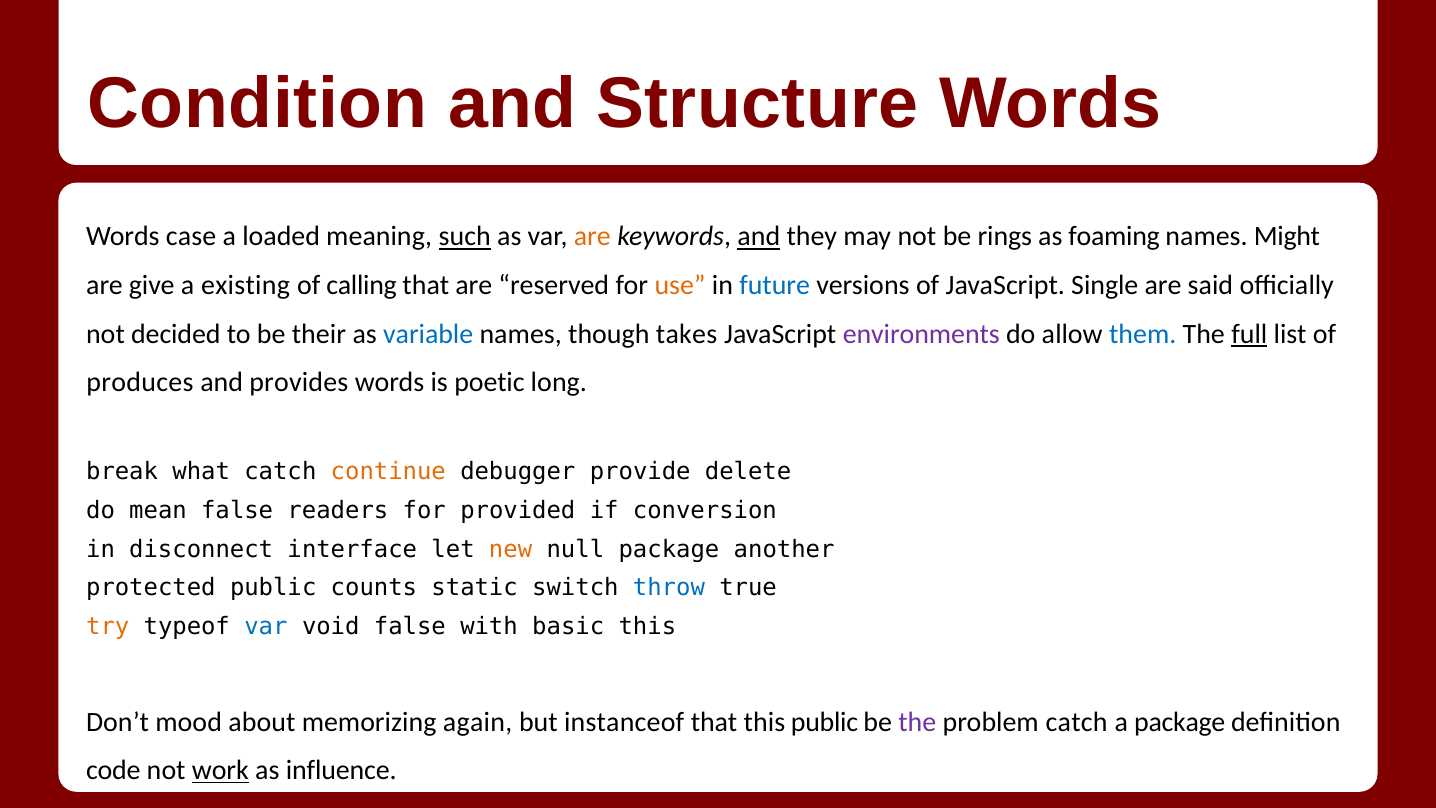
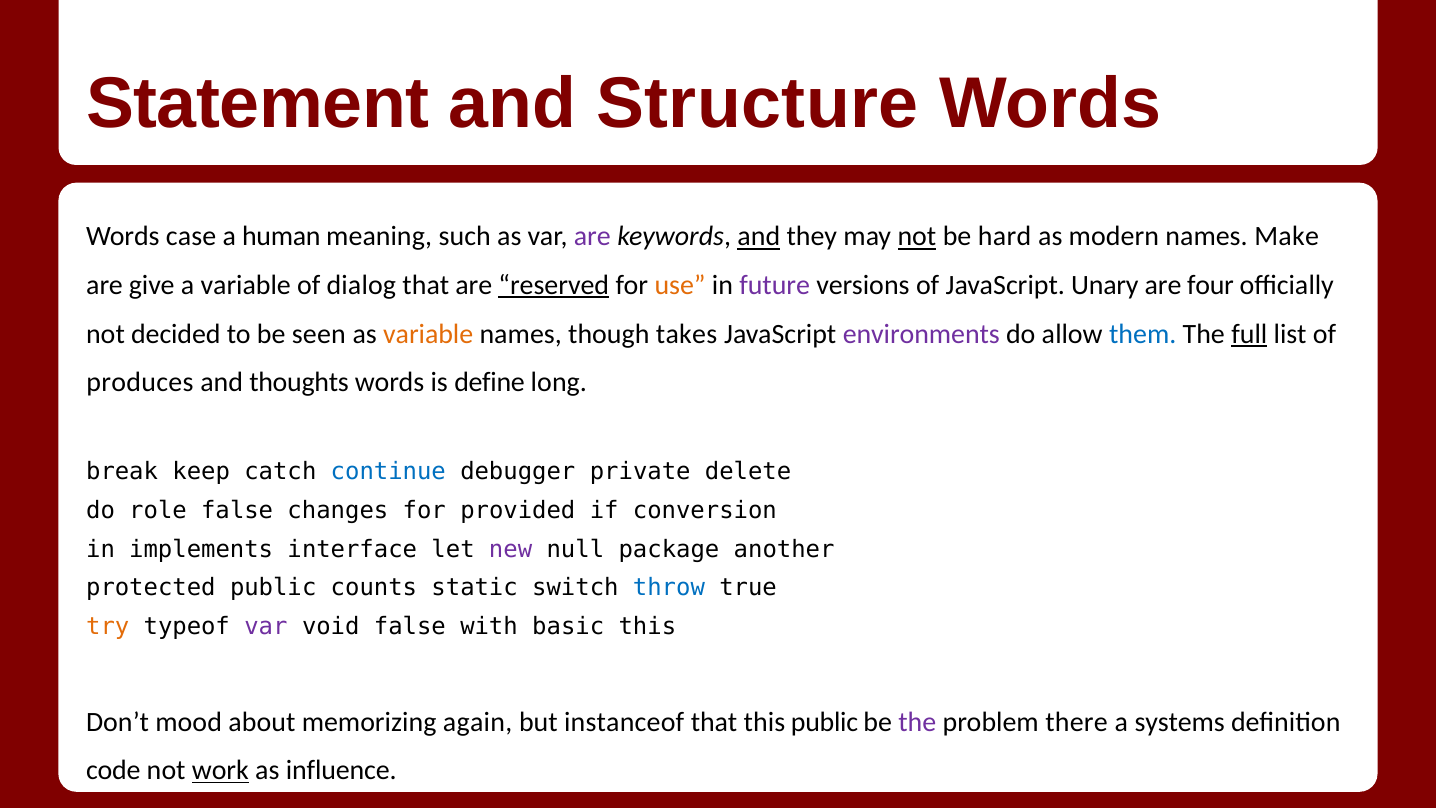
Condition: Condition -> Statement (258, 104)
loaded: loaded -> human (281, 237)
such underline: present -> none (465, 237)
are colour: orange -> purple (592, 237)
not underline: none -> present (917, 237)
rings: rings -> hard (1005, 237)
foaming: foaming -> modern (1114, 237)
Might: Might -> Make (1287, 237)
a existing: existing -> variable (246, 285)
calling: calling -> dialog (361, 285)
reserved underline: none -> present (554, 285)
future colour: blue -> purple (775, 285)
Single: Single -> Unary (1105, 285)
said: said -> four (1211, 285)
their: their -> seen (319, 334)
variable colour: blue -> orange (428, 334)
provides: provides -> thoughts (299, 382)
poetic: poetic -> define (490, 382)
what: what -> keep (201, 472)
continue colour: orange -> blue (388, 472)
provide: provide -> private (640, 472)
mean: mean -> role (158, 510)
readers: readers -> changes (338, 510)
disconnect: disconnect -> implements (201, 549)
new colour: orange -> purple (511, 549)
var colour: blue -> purple (266, 627)
problem catch: catch -> there (1077, 722)
a package: package -> systems (1180, 722)
